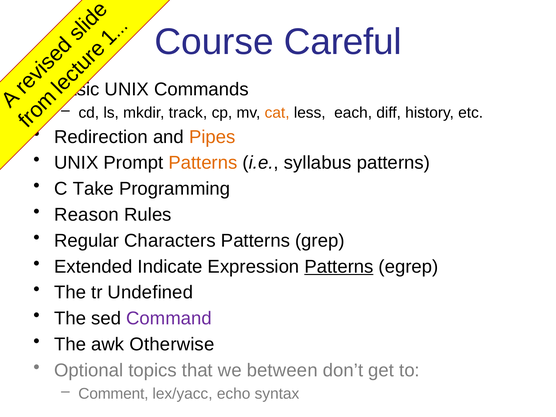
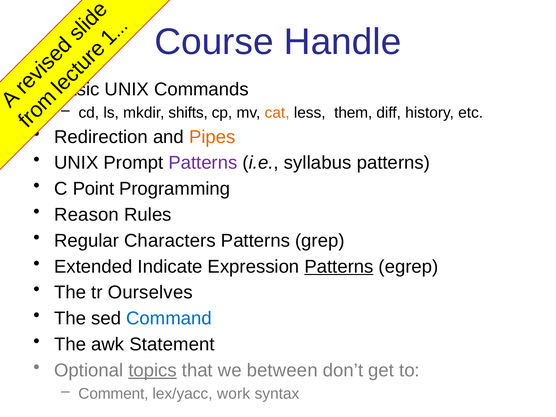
Careful: Careful -> Handle (343, 42)
track: track -> shifts (188, 113)
each: each -> them (353, 113)
Patterns colour: orange -> purple (203, 163)
Take: Take -> Point (93, 189)
Undefined: Undefined -> Ourselves (150, 293)
Command colour: purple -> blue (169, 318)
Otherwise: Otherwise -> Statement (172, 344)
topics underline: none -> present (153, 370)
echo: echo -> work (234, 394)
